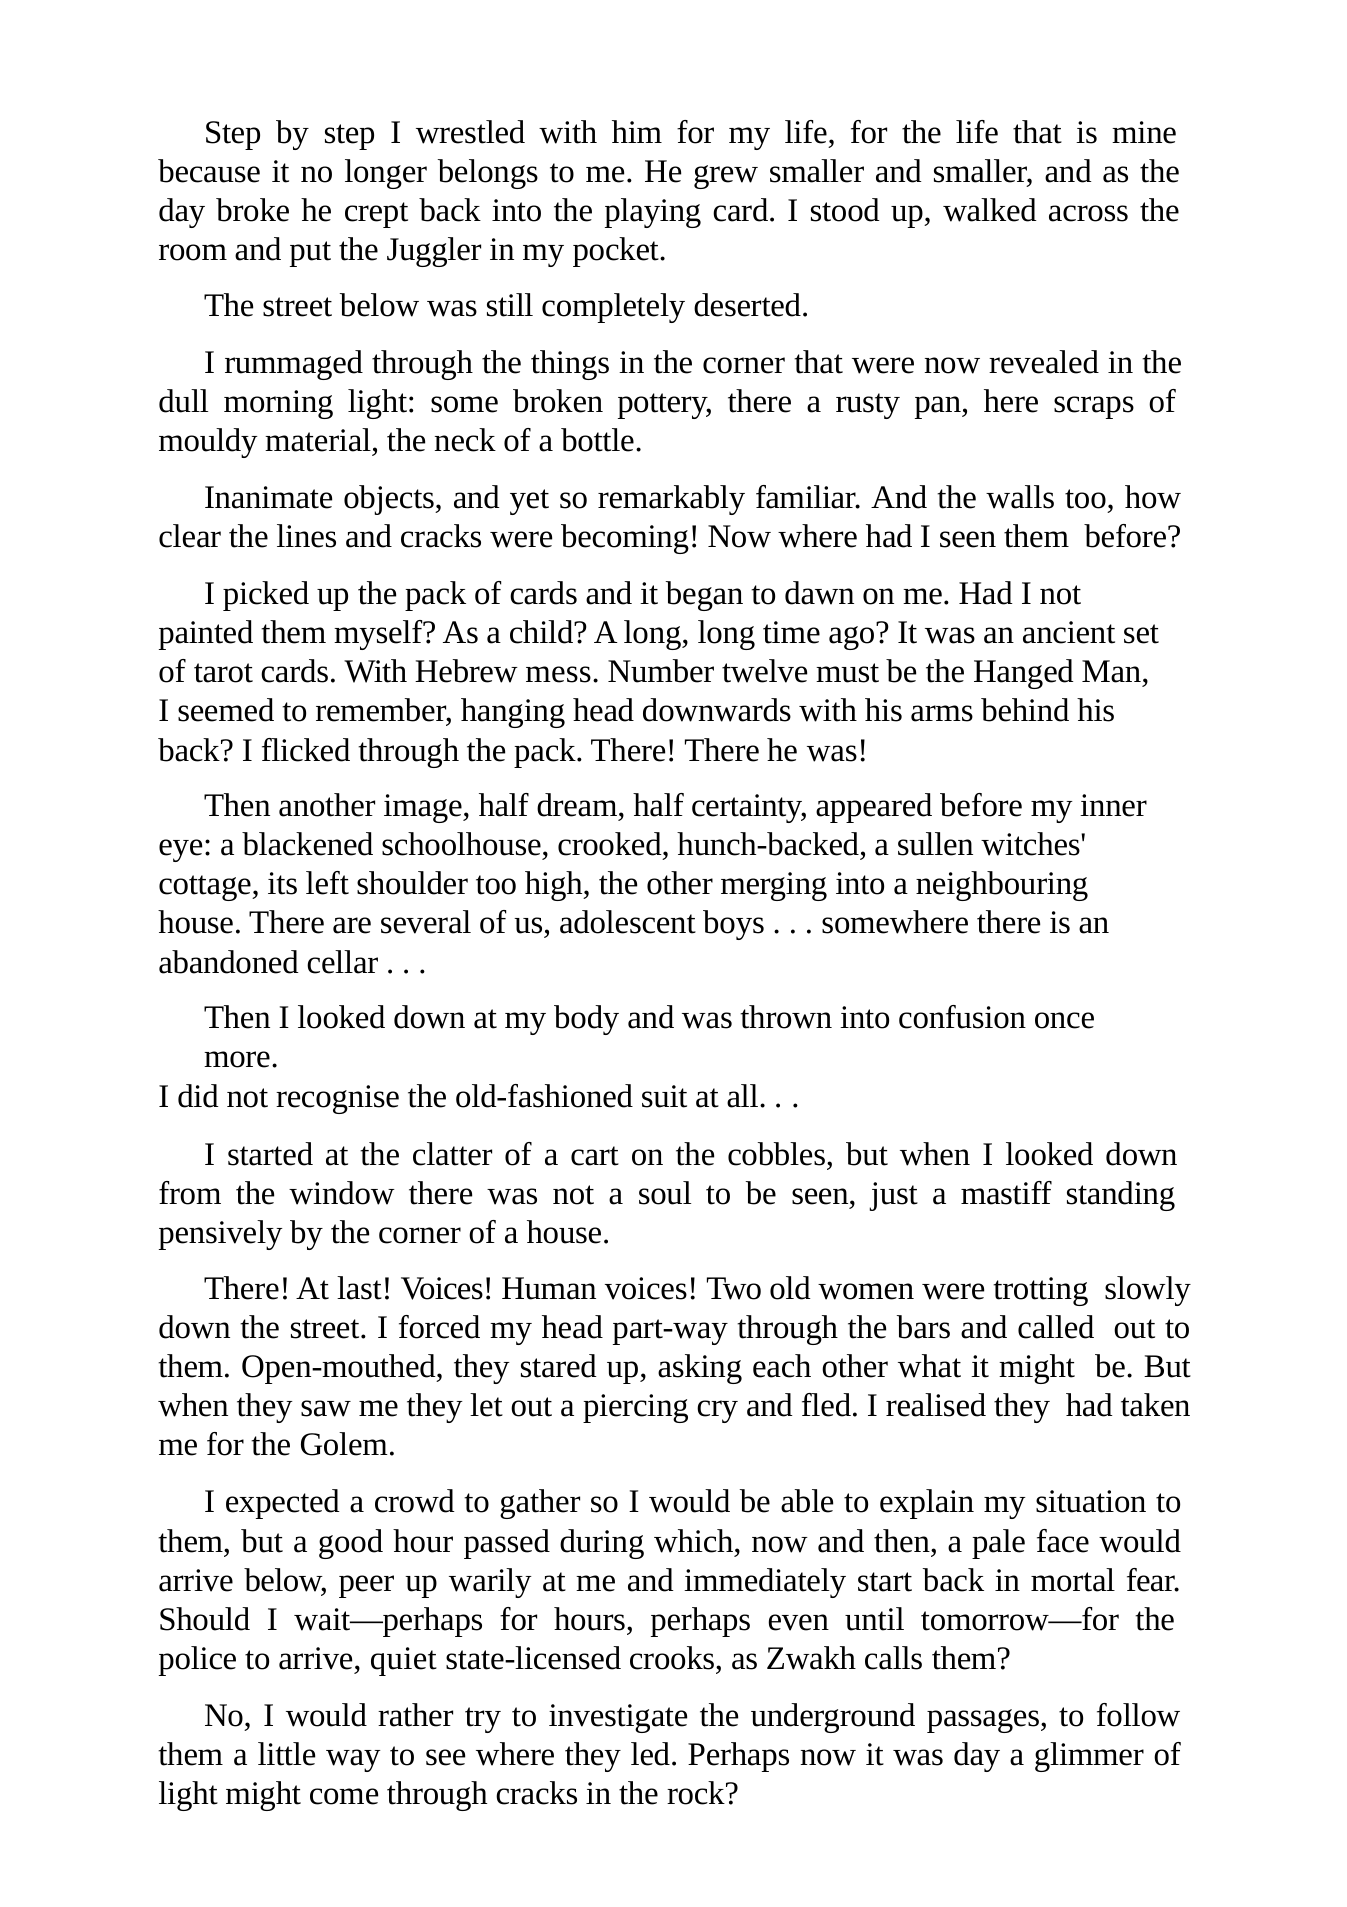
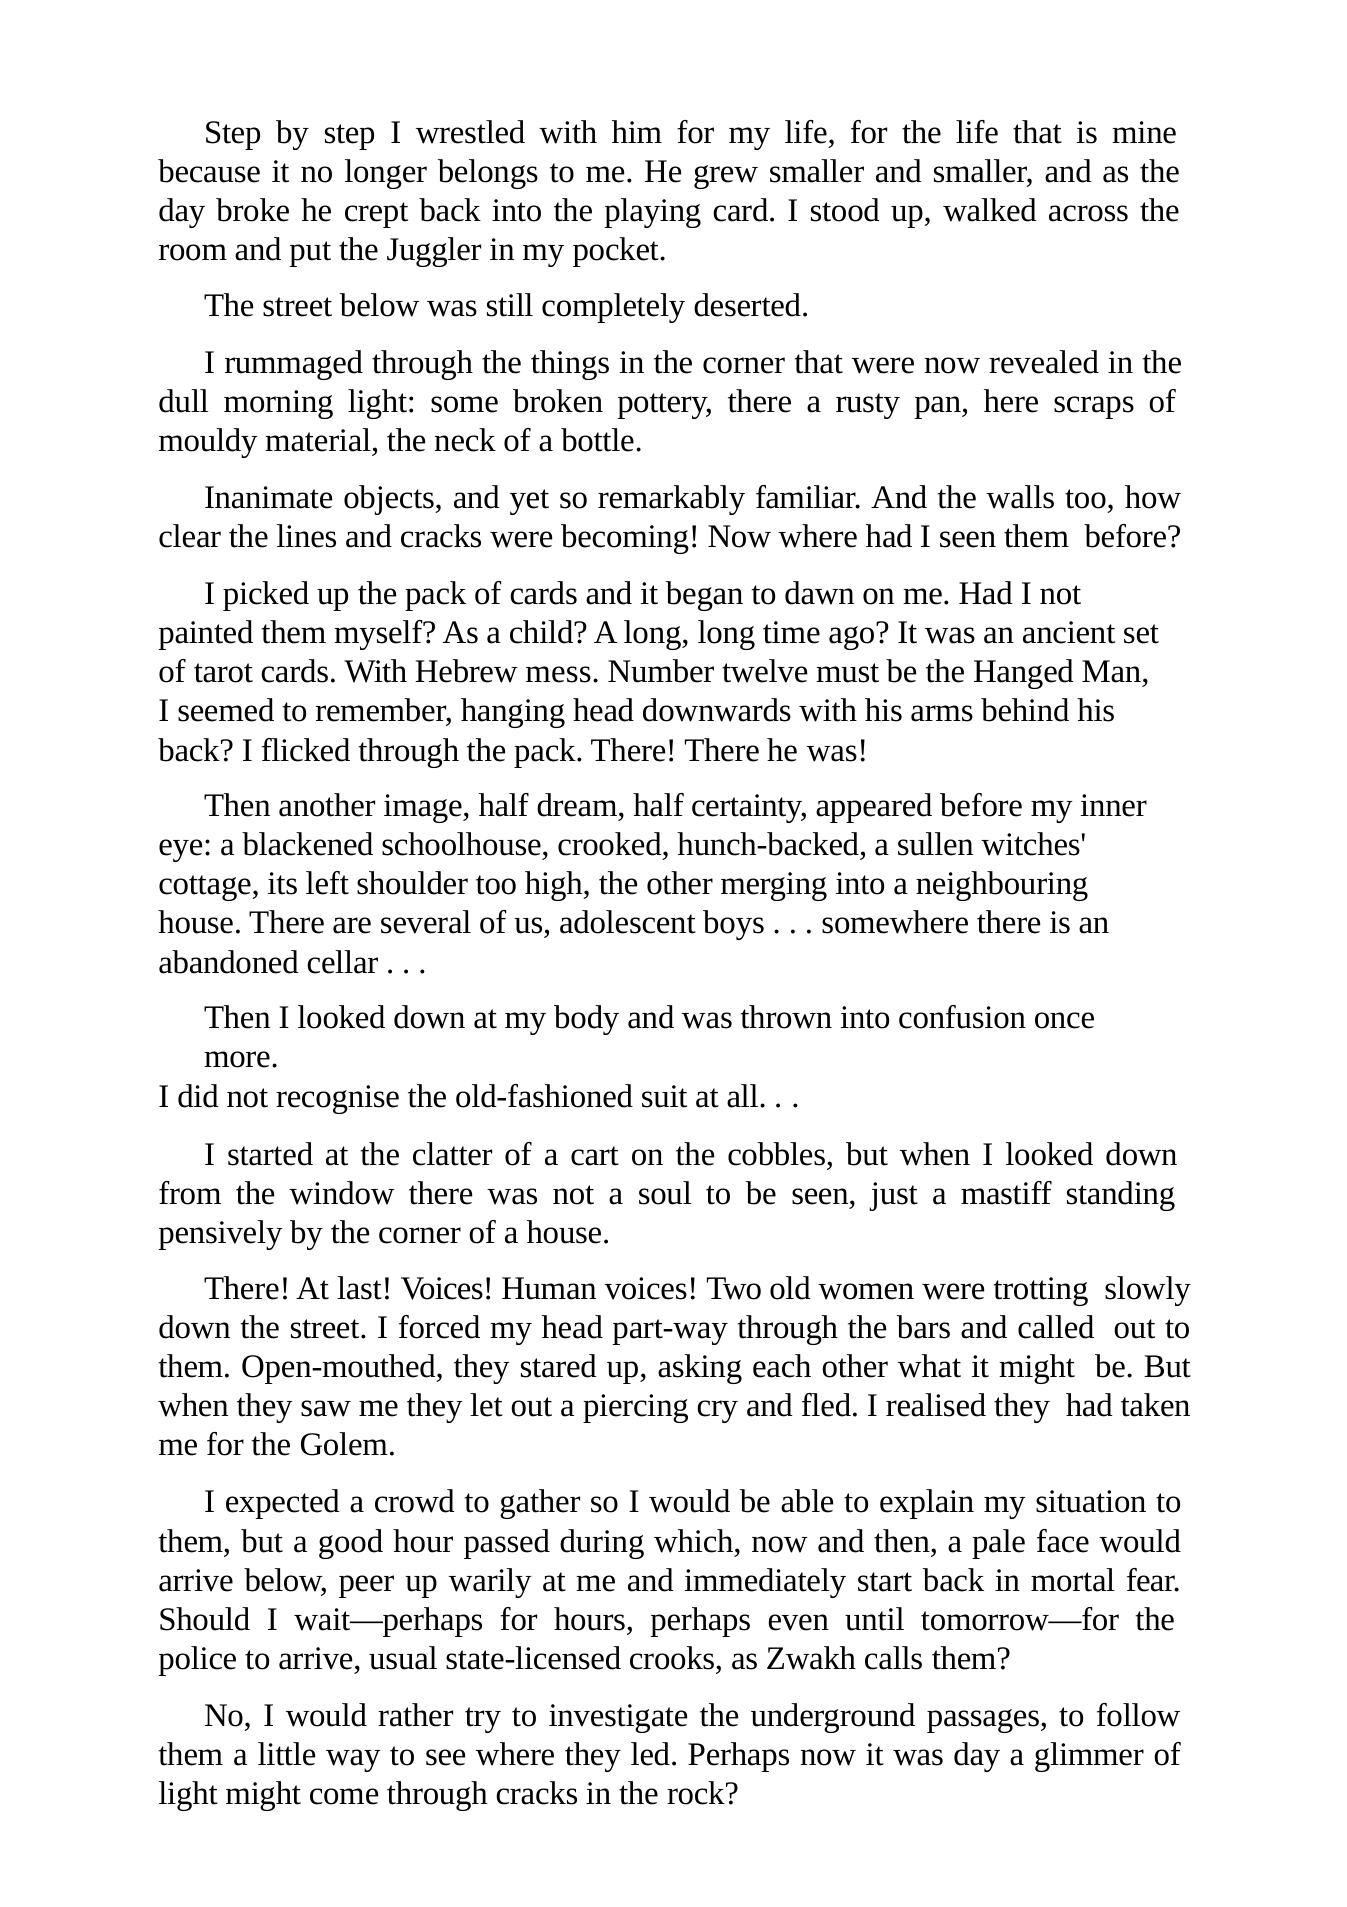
quiet: quiet -> usual (404, 1658)
